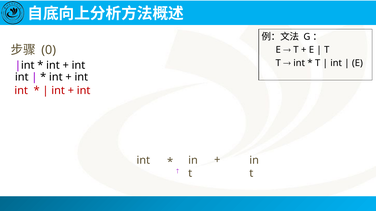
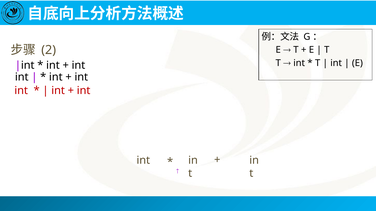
0: 0 -> 2 (49, 50)
